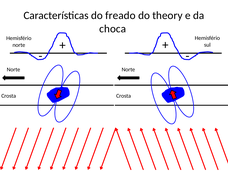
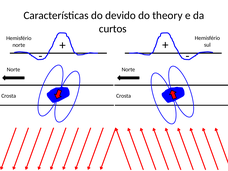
freado: freado -> devido (120, 15)
choca: choca -> curtos (113, 29)
